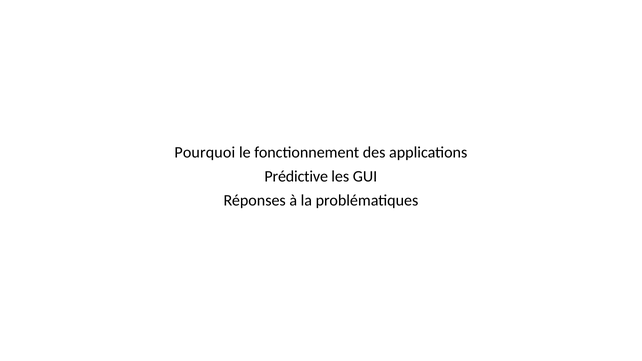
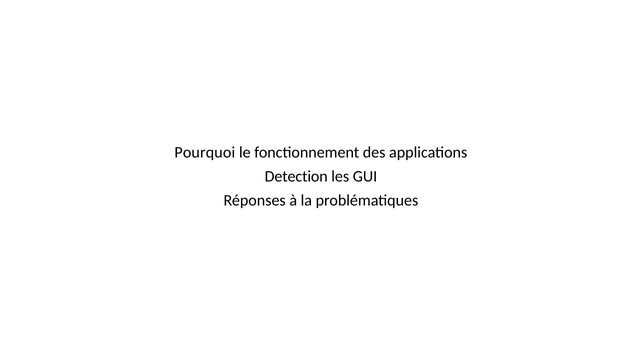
Prédictive: Prédictive -> Detection (296, 177)
